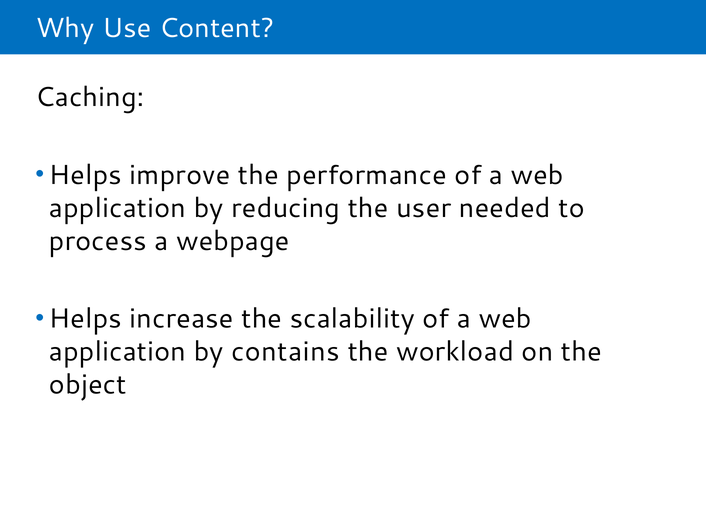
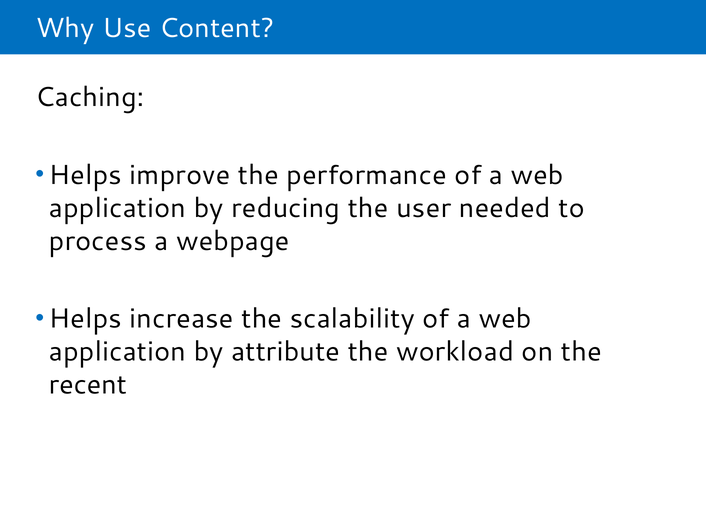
contains: contains -> attribute (286, 352)
object: object -> recent (88, 385)
